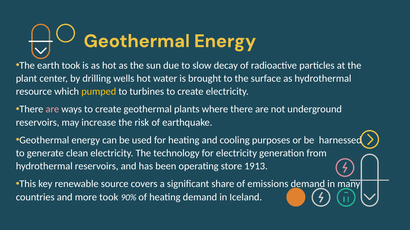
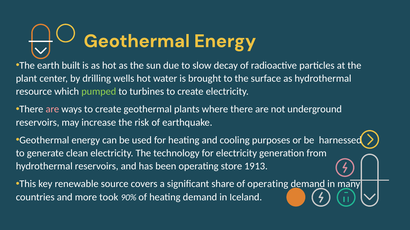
earth took: took -> built (71, 66)
pumped colour: yellow -> light green (99, 92)
of emissions: emissions -> operating (268, 184)
